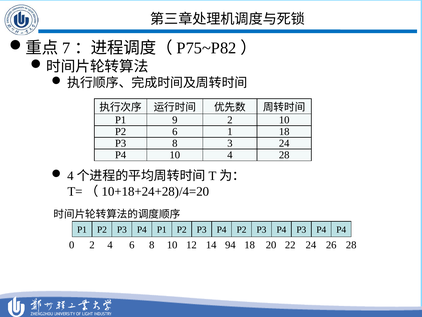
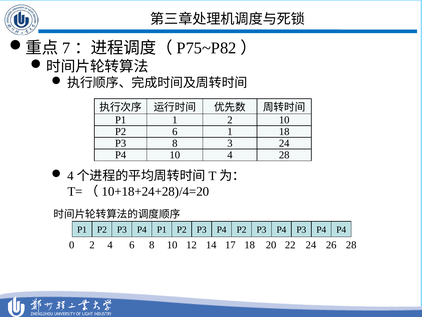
P1 9: 9 -> 1 (175, 120)
94: 94 -> 17 (230, 245)
